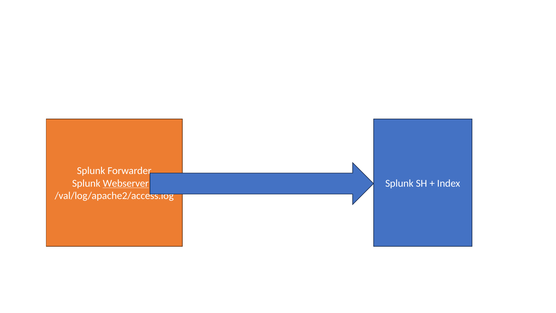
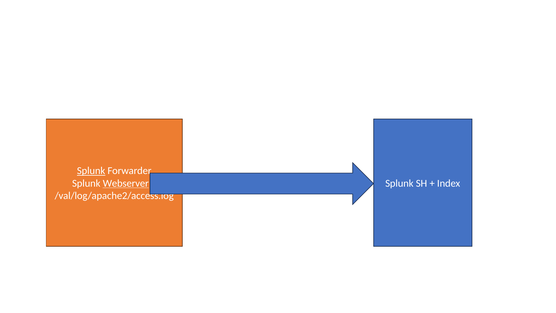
Splunk underline: none -> present (91, 171)
